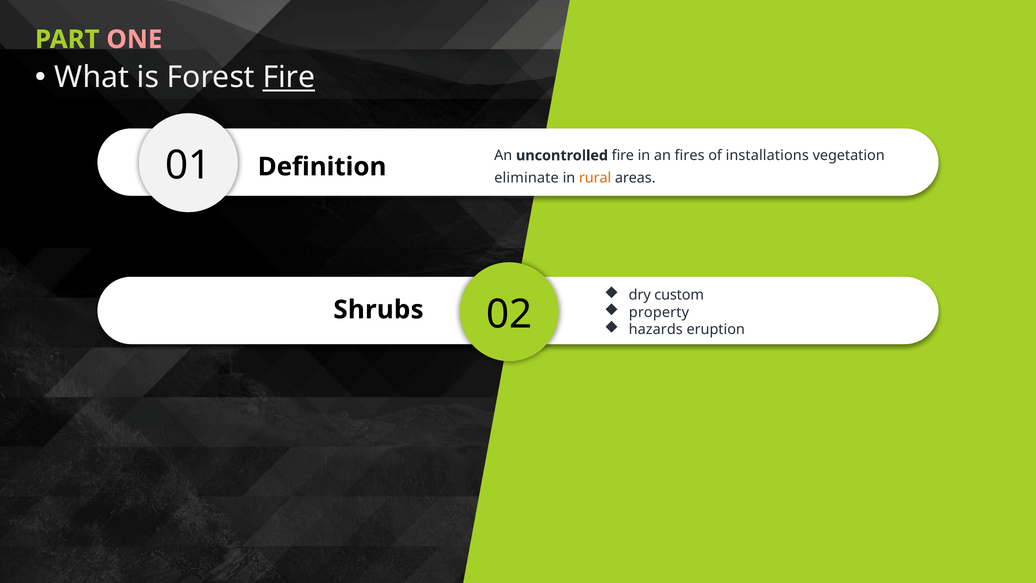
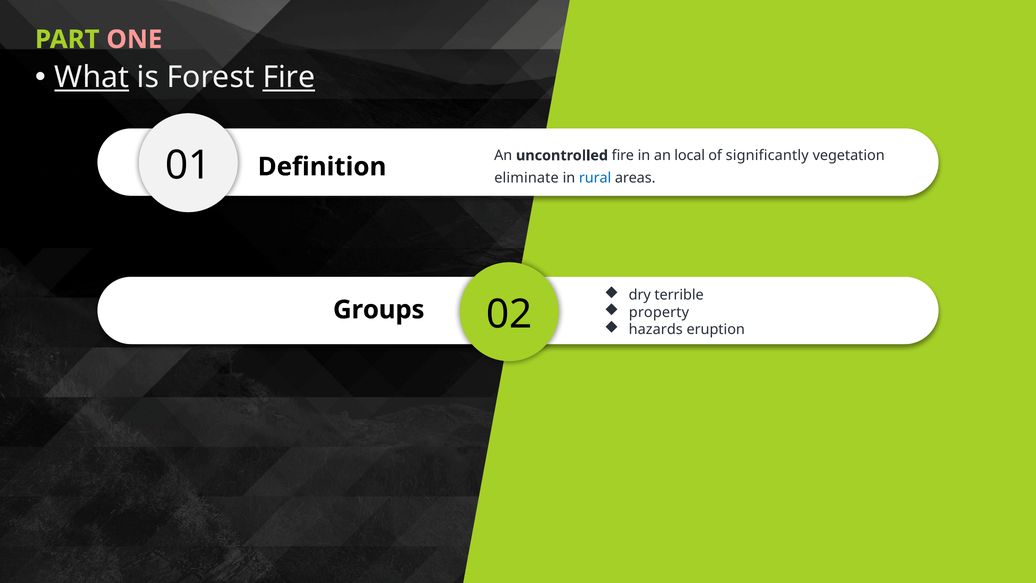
What underline: none -> present (92, 77)
fires: fires -> local (690, 155)
installations: installations -> significantly (767, 155)
rural colour: orange -> blue (595, 178)
custom: custom -> terrible (679, 295)
Shrubs: Shrubs -> Groups (379, 310)
